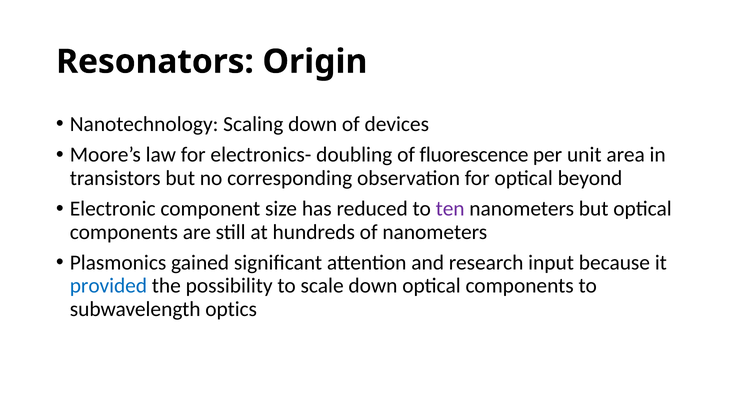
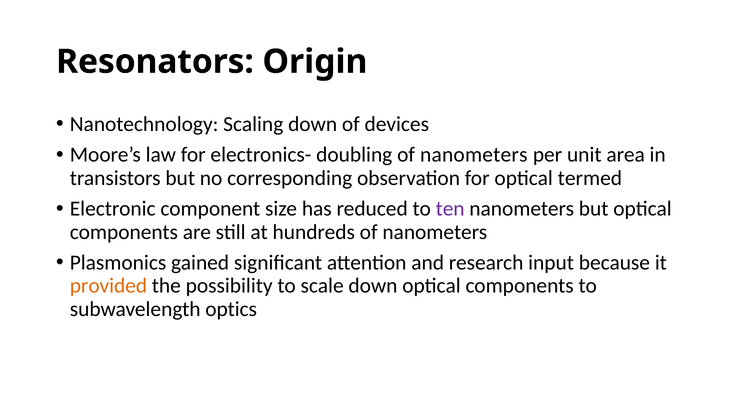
doubling of fluorescence: fluorescence -> nanometers (474, 155)
beyond: beyond -> termed (590, 178)
provided colour: blue -> orange (108, 286)
